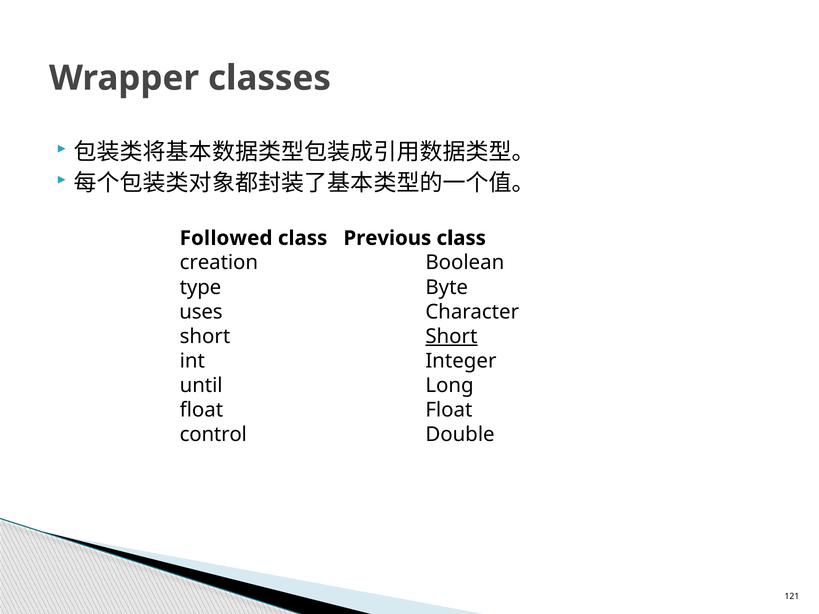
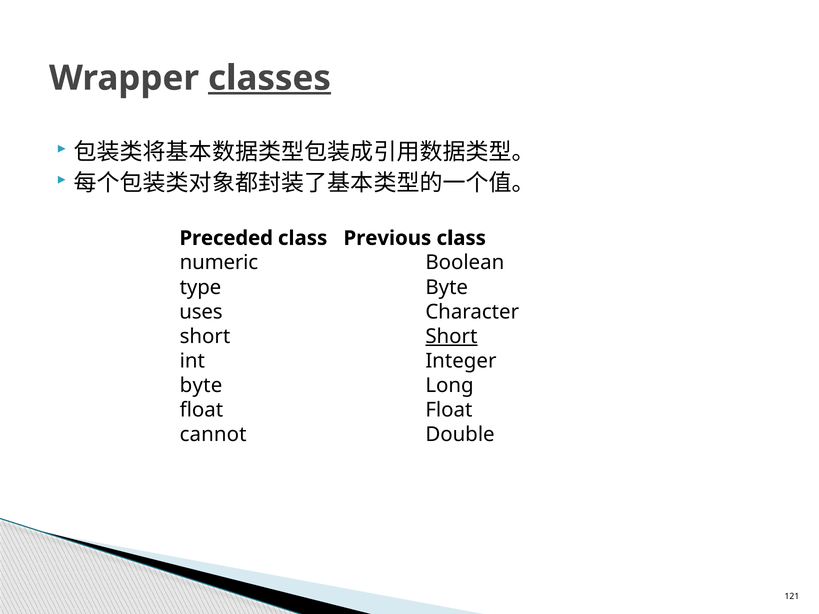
classes underline: none -> present (269, 78)
Followed: Followed -> Preceded (226, 238)
creation: creation -> numeric (219, 263)
until: until -> byte (201, 386)
control: control -> cannot (213, 435)
